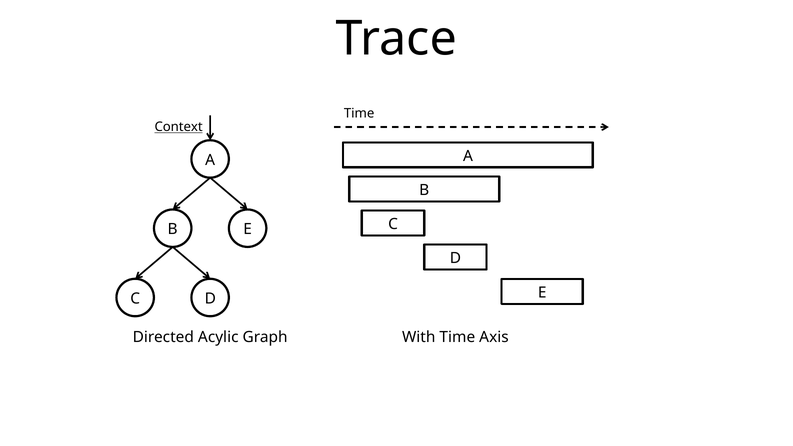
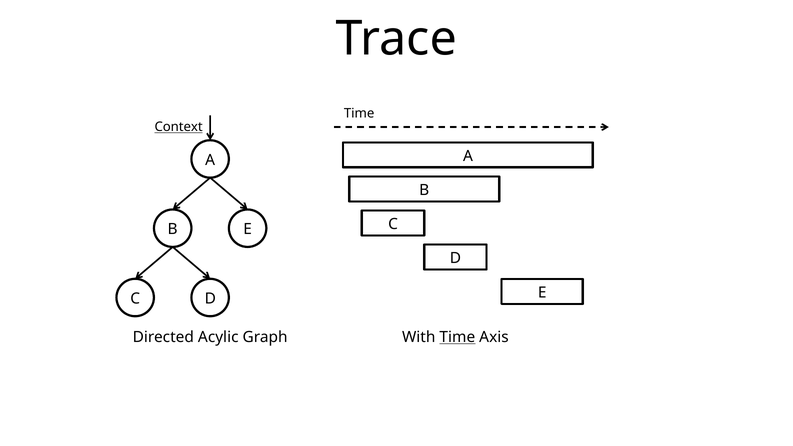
Time underline: none -> present (457, 337)
